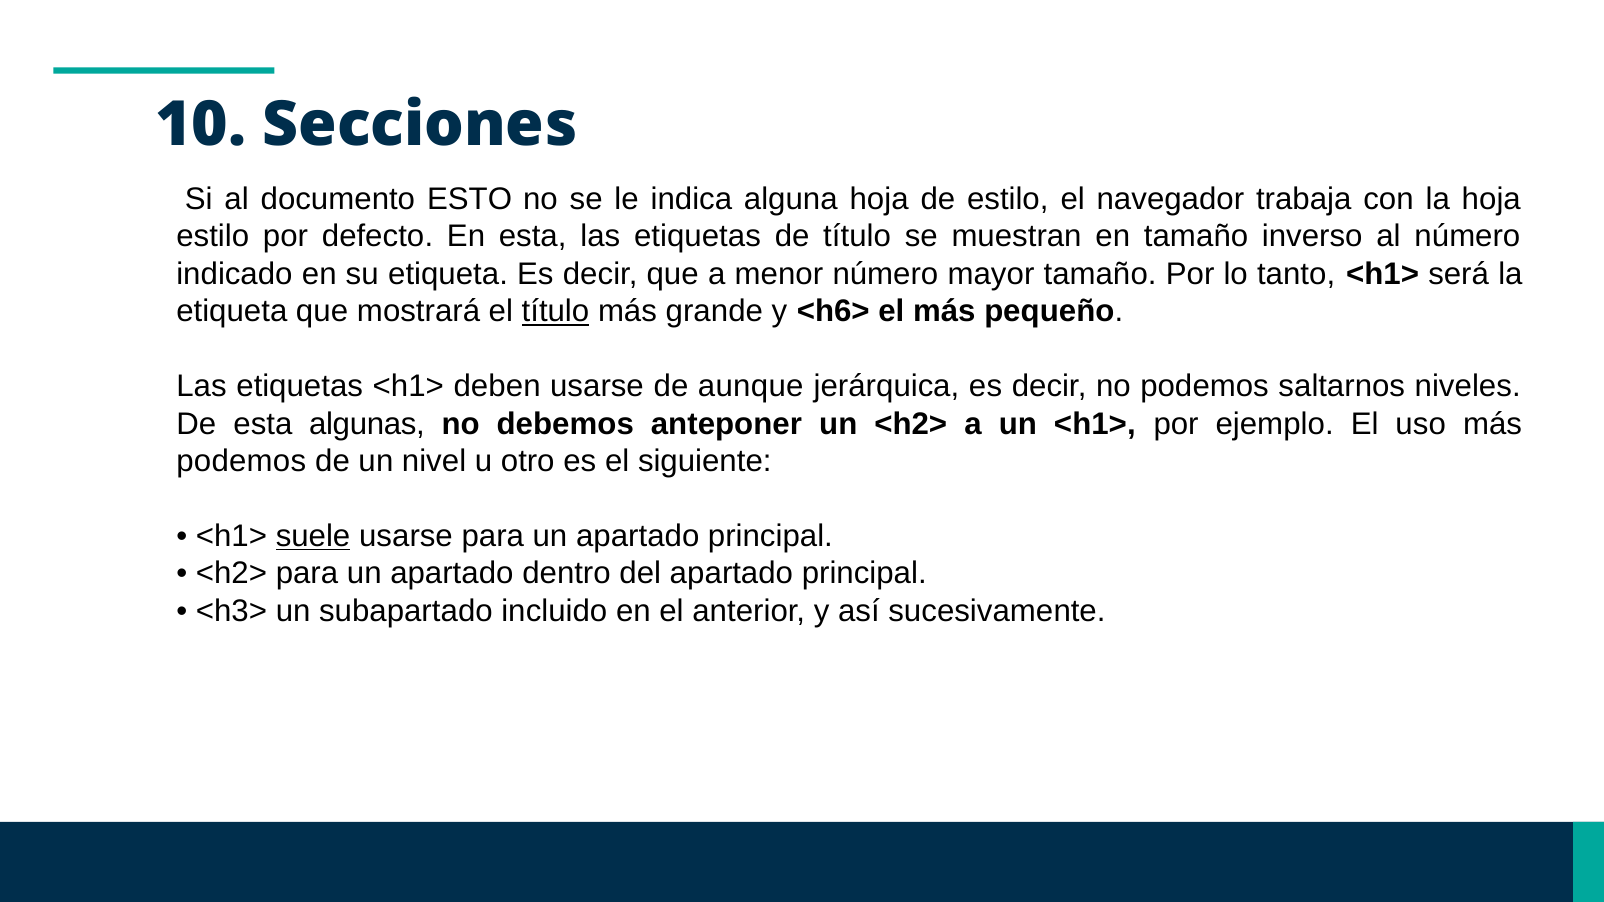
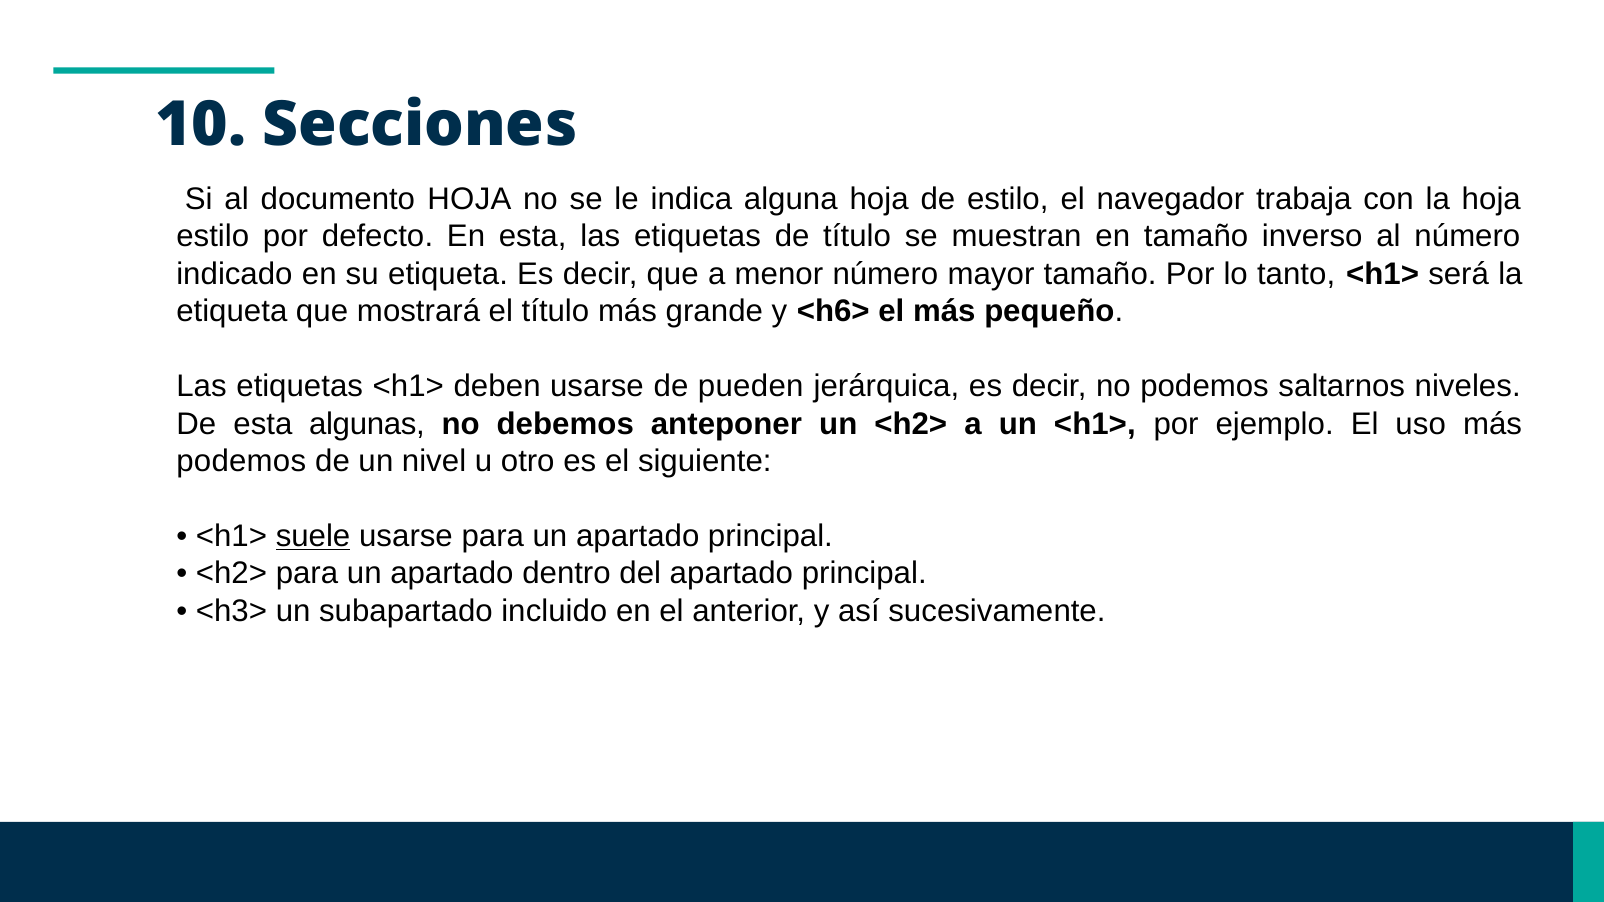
documento ESTO: ESTO -> HOJA (469, 199)
título underline: present -> none (556, 312)
aunque: aunque -> pueden (751, 386)
